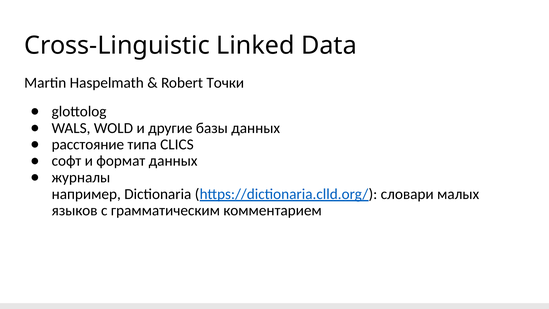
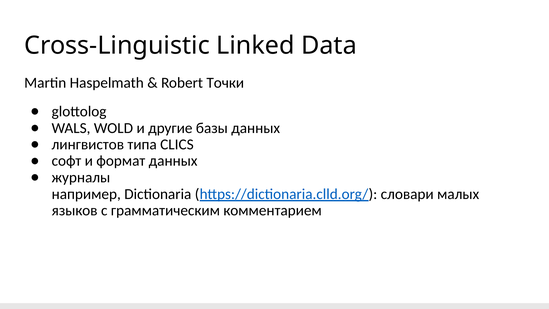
расстояние: расстояние -> лингвистов (88, 144)
